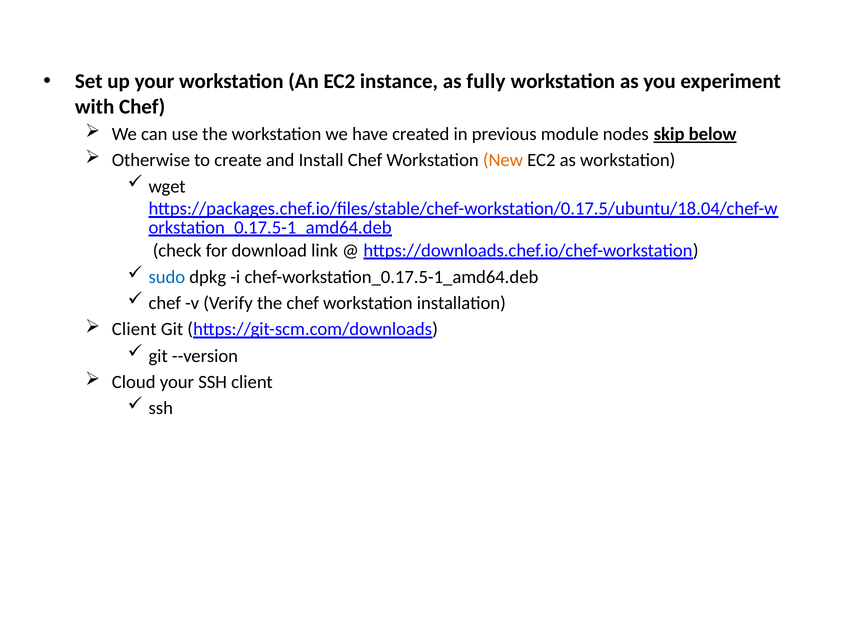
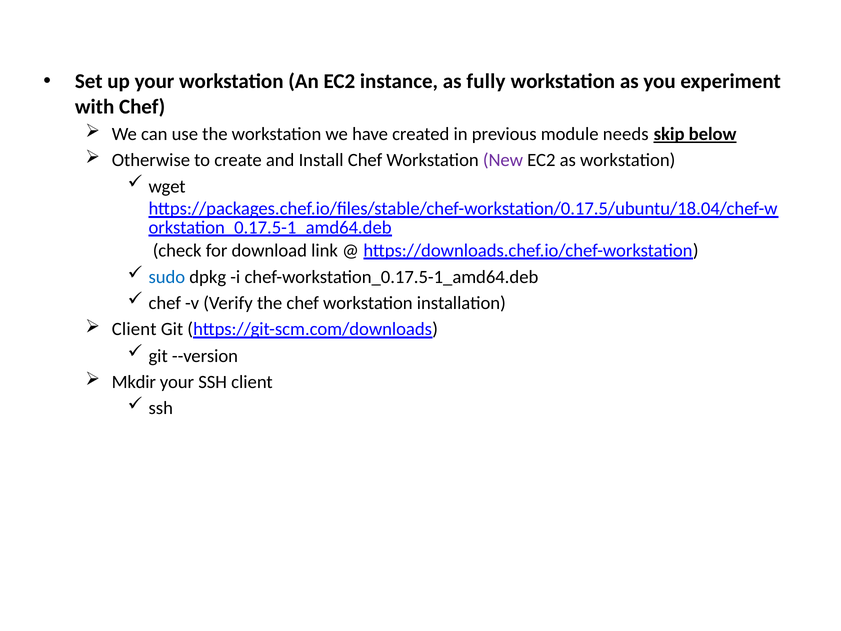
nodes: nodes -> needs (626, 134)
New colour: orange -> purple (503, 160)
Cloud: Cloud -> Mkdir (134, 382)
